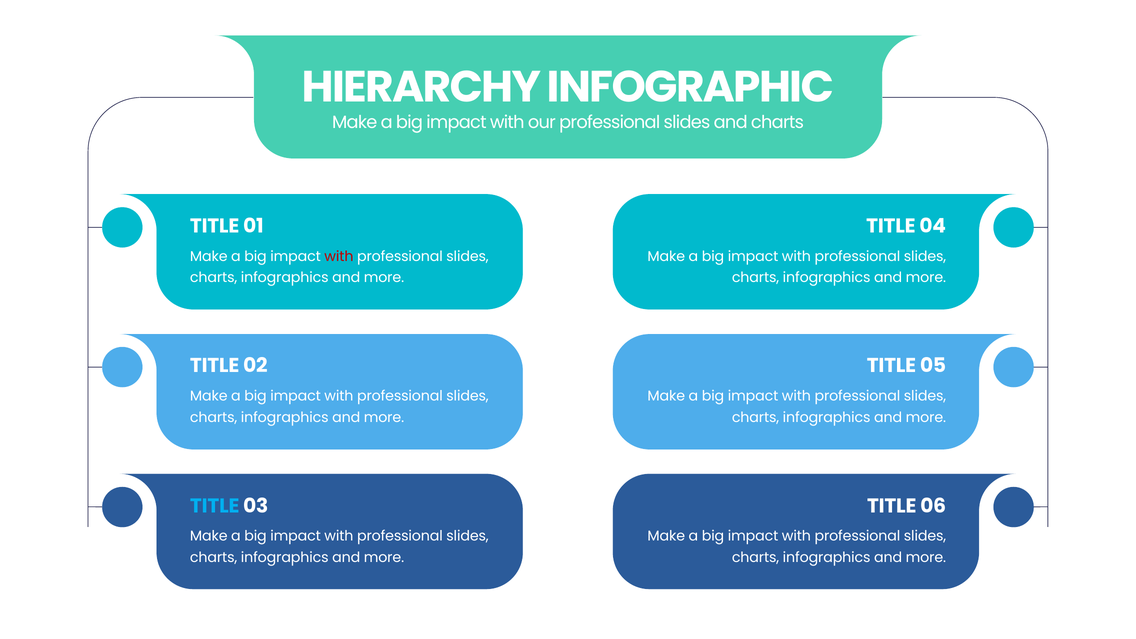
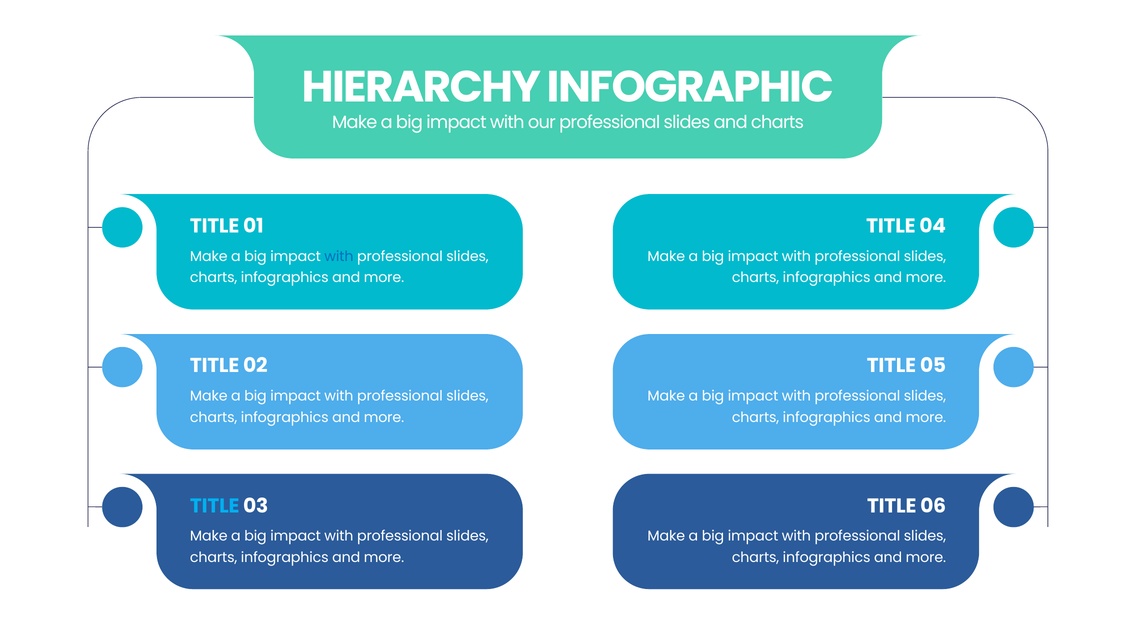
with colour: red -> blue (339, 256)
